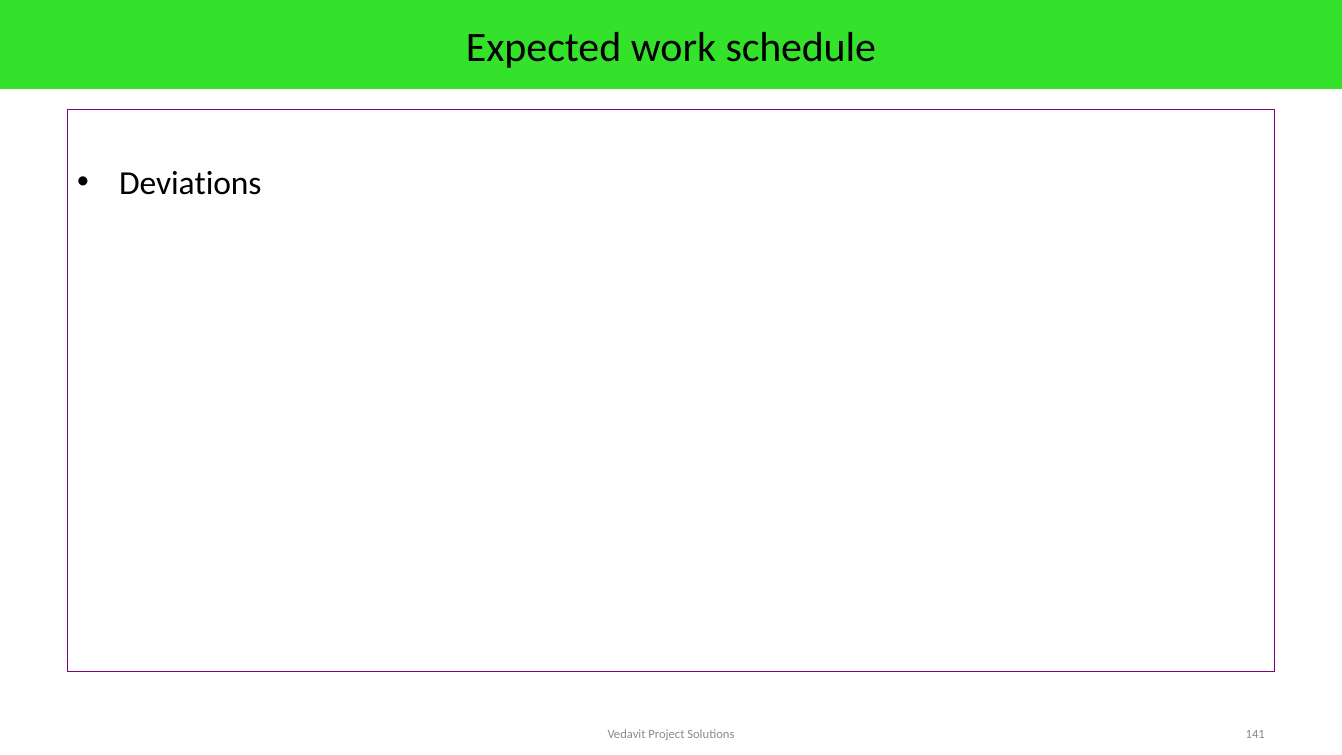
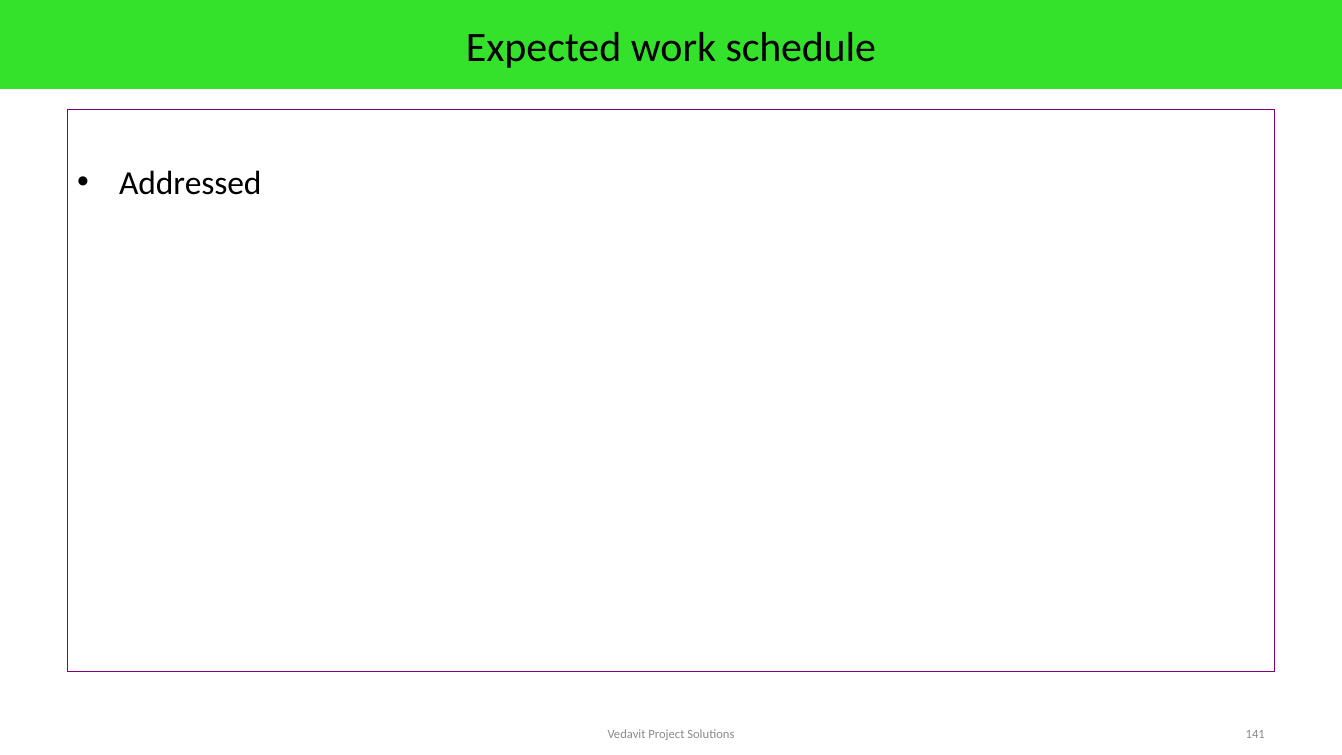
Deviations: Deviations -> Addressed (190, 184)
